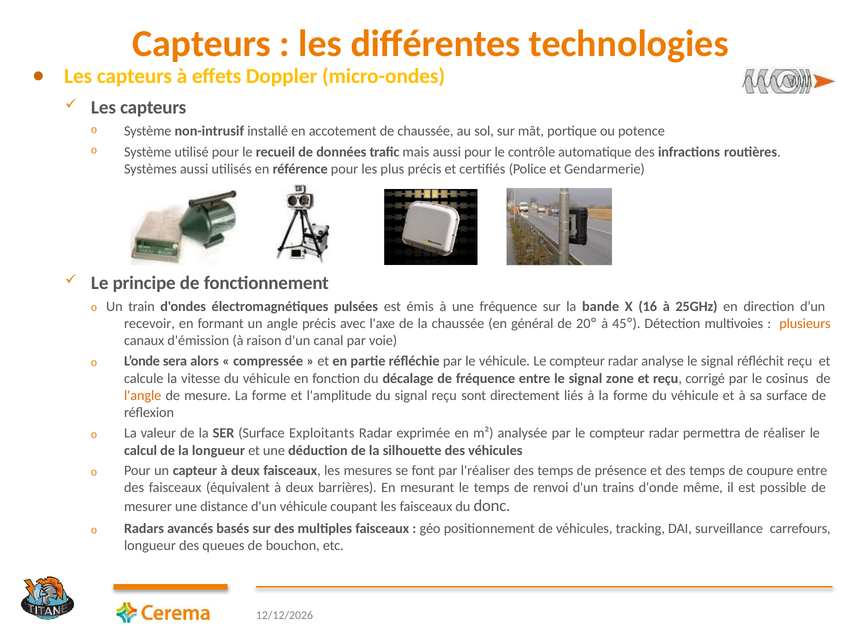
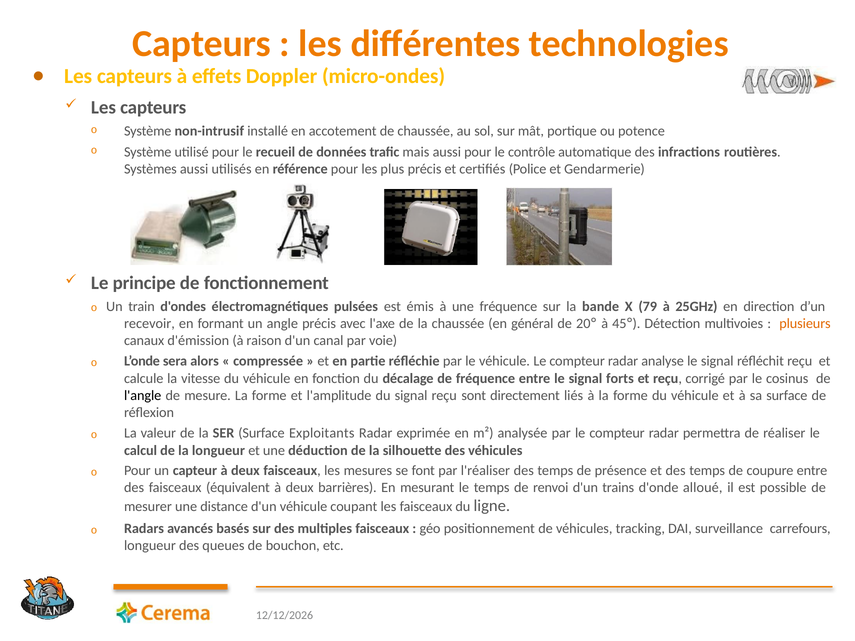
16: 16 -> 79 (648, 307)
zone: zone -> forts (620, 379)
l'angle colour: orange -> black (143, 396)
même: même -> alloué (703, 487)
donc: donc -> ligne (492, 506)
